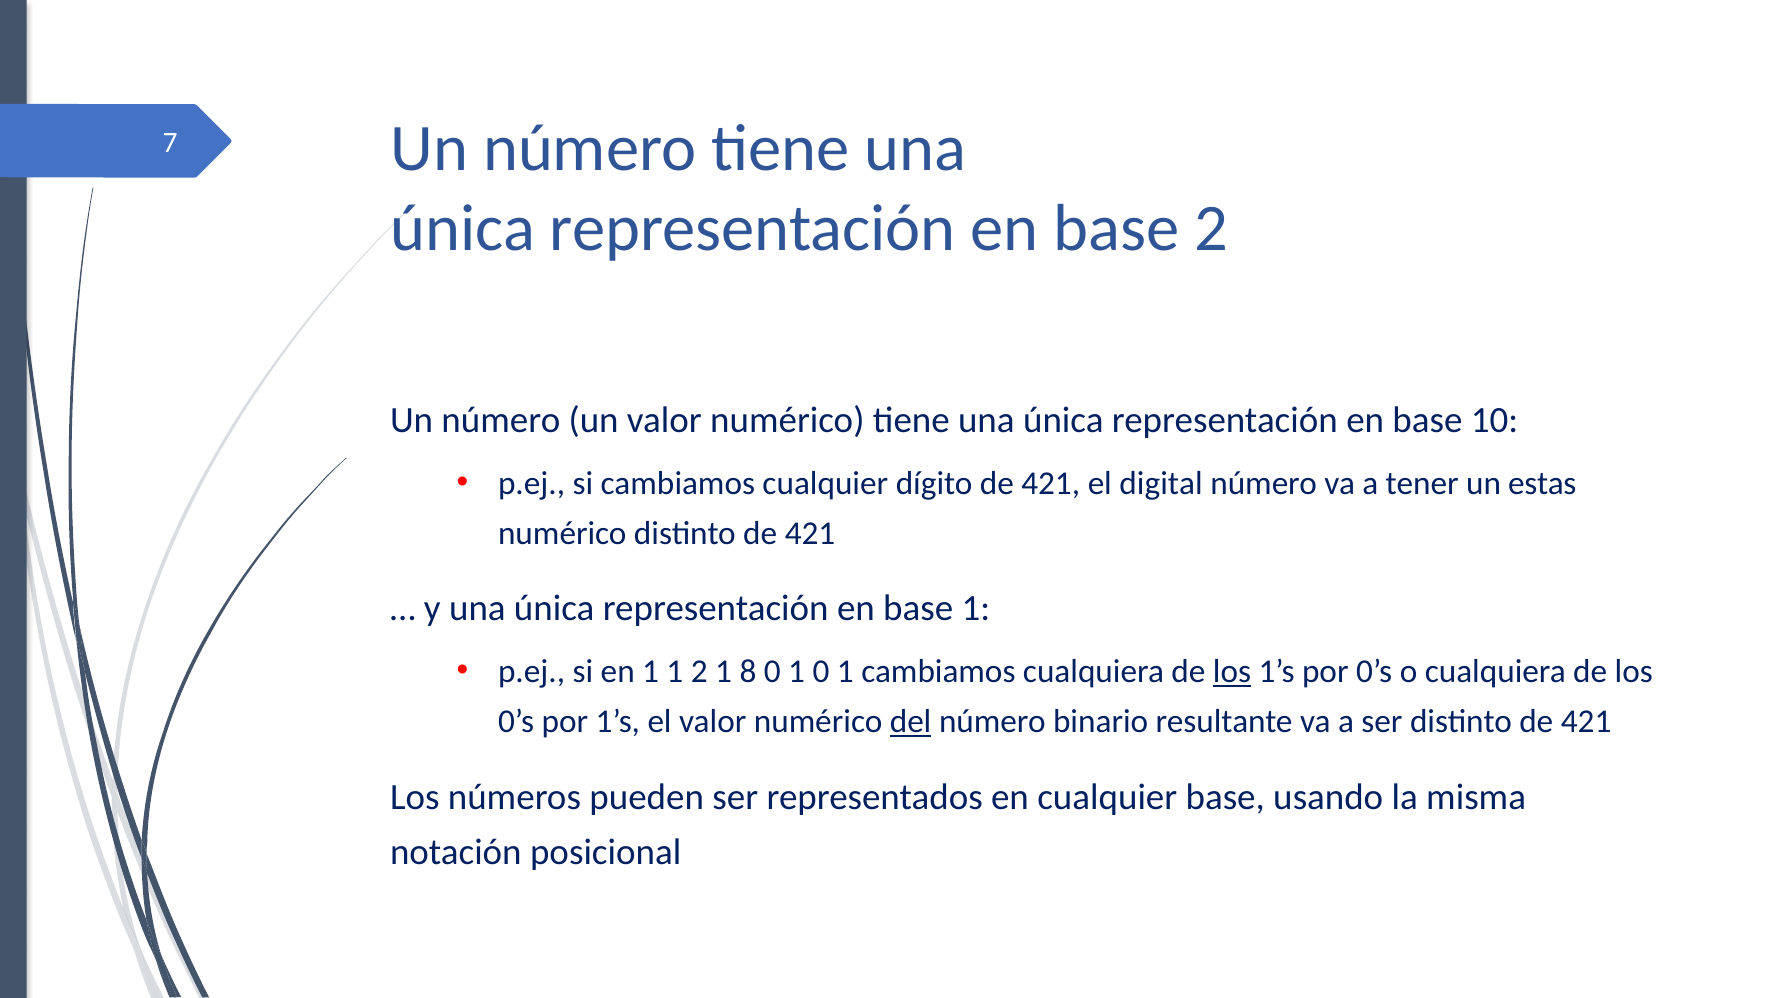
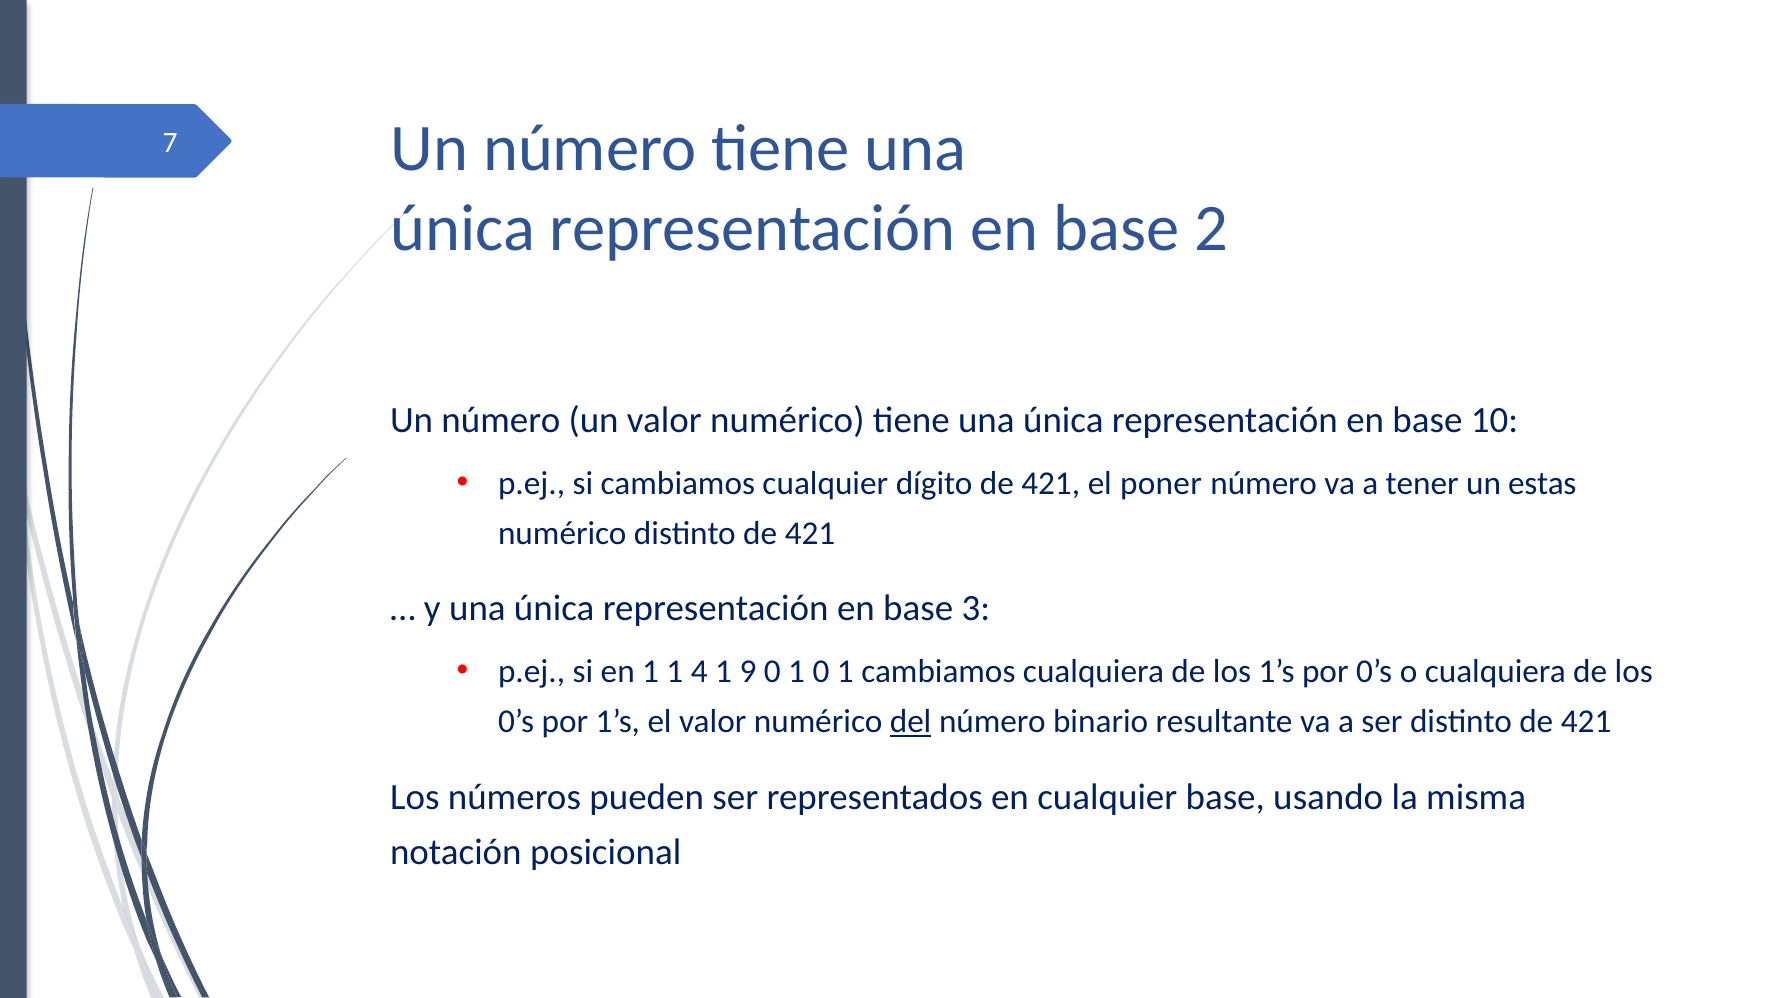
digital: digital -> poner (1161, 483)
base 1: 1 -> 3 (976, 609)
1 2: 2 -> 4 (699, 672)
8: 8 -> 9 (748, 672)
los underline: present -> none (1232, 672)
